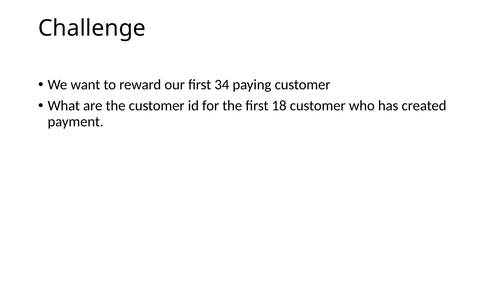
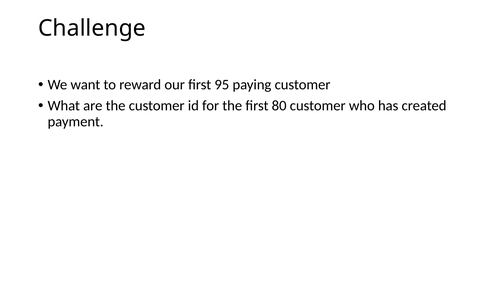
34: 34 -> 95 (222, 85)
18: 18 -> 80 (279, 106)
